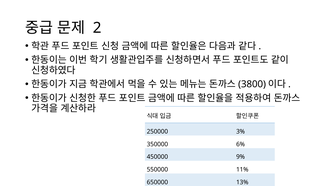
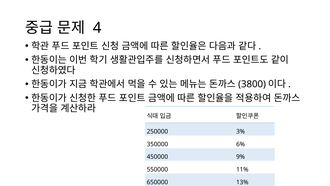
2: 2 -> 4 (97, 28)
